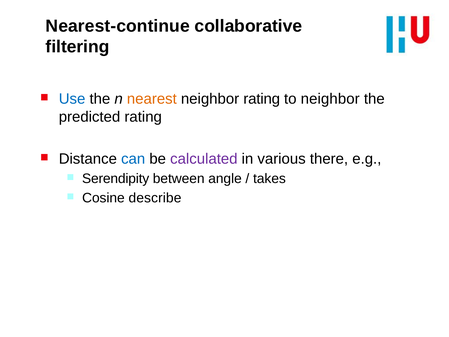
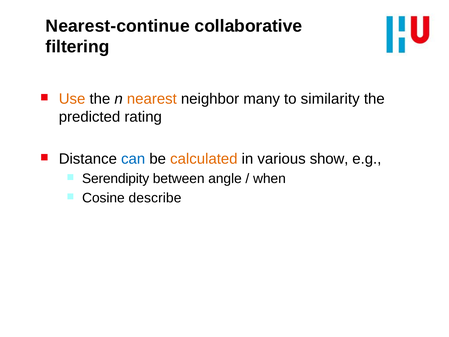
Use colour: blue -> orange (72, 99)
neighbor rating: rating -> many (262, 99)
to neighbor: neighbor -> similarity (330, 99)
calculated colour: purple -> orange (204, 159)
there: there -> show (329, 159)
takes: takes -> when (269, 179)
